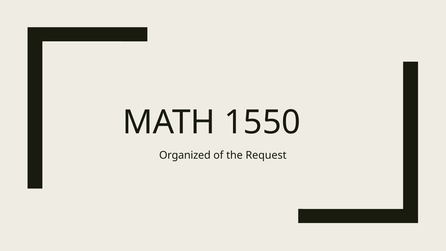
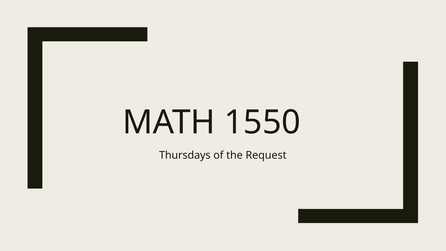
Organized: Organized -> Thursdays (185, 155)
